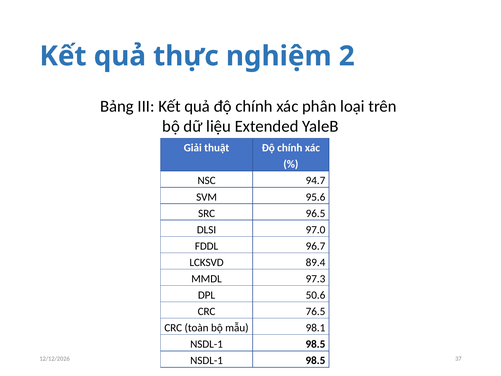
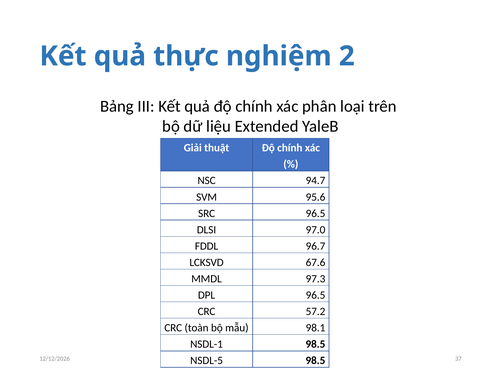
89.4: 89.4 -> 67.6 (316, 262)
DPL 50.6: 50.6 -> 96.5 (316, 295)
76.5: 76.5 -> 57.2 (316, 311)
NSDL-1: NSDL-1 -> NSDL-5 (207, 360)
